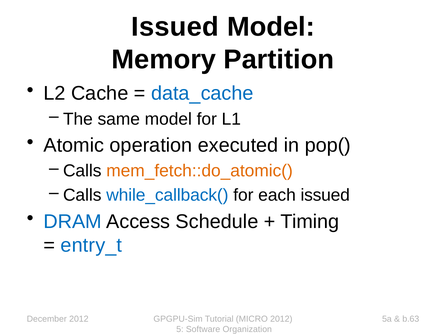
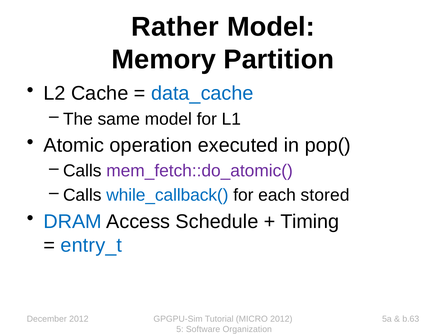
Issued: Issued -> Rather (175, 27)
mem_fetch::do_atomic( colour: orange -> purple (200, 171)
each issued: issued -> stored (325, 195)
